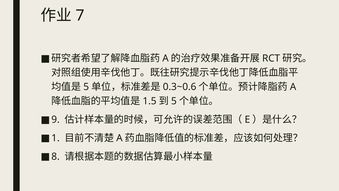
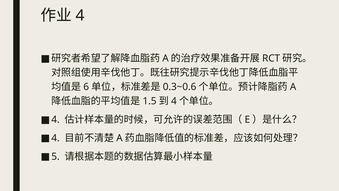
7: 7 -> 4 (80, 15)
5: 5 -> 6 (86, 87)
5: 5 -> 4 (174, 101)
9: 9 -> 4 (56, 119)
1: 1 -> 4 (56, 138)
8: 8 -> 5 (56, 156)
